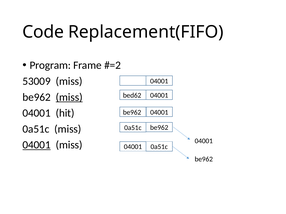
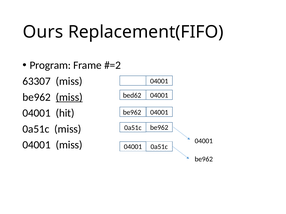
Code: Code -> Ours (43, 32)
53009: 53009 -> 63307 (37, 81)
04001 underline: present -> none (37, 145)
